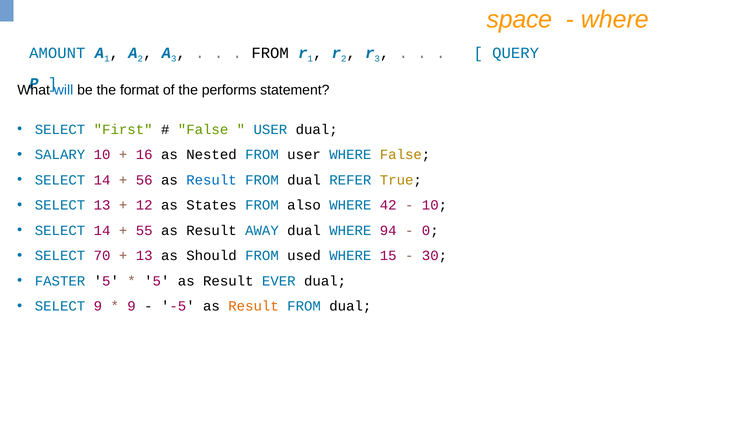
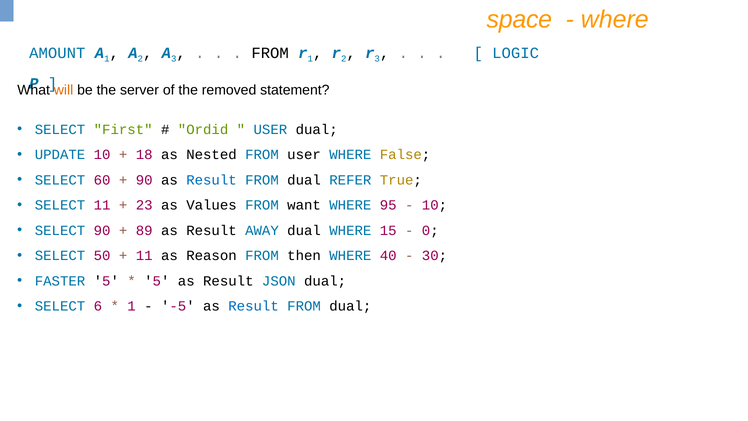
QUERY: QUERY -> LOGIC (516, 53)
will colour: blue -> orange (64, 90)
format: format -> server (139, 90)
performs: performs -> removed (229, 90)
False: False -> Ordid (203, 129)
SALARY: SALARY -> UPDATE (60, 155)
16: 16 -> 18 (144, 155)
14: 14 -> 60 (102, 180)
56: 56 -> 90 (144, 180)
SELECT 13: 13 -> 11 (102, 205)
12: 12 -> 23 (144, 205)
States: States -> Values (211, 205)
also: also -> want (304, 205)
42: 42 -> 95 (388, 205)
14: 14 -> 90 (102, 230)
55: 55 -> 89 (144, 230)
94: 94 -> 15 (388, 230)
70: 70 -> 50 (102, 256)
13: 13 -> 11 (144, 256)
Should: Should -> Reason (211, 256)
used: used -> then (304, 256)
15: 15 -> 40 (388, 256)
EVER: EVER -> JSON (279, 281)
SELECT 9: 9 -> 6 (98, 306)
9: 9 -> 1 (132, 306)
Result colour: orange -> blue (254, 306)
